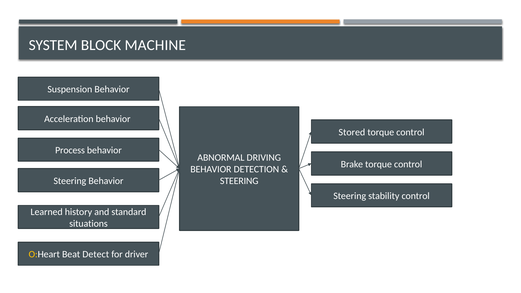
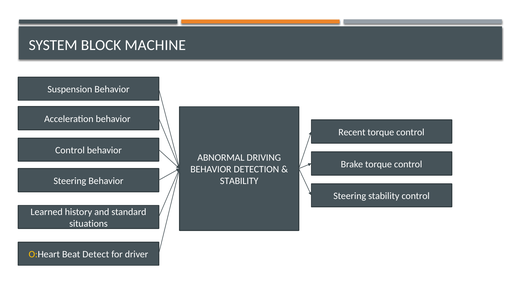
Stored: Stored -> Recent (352, 132)
Process: Process -> Control (70, 150)
STEERING: STEERING -> STABILITY (239, 181)
